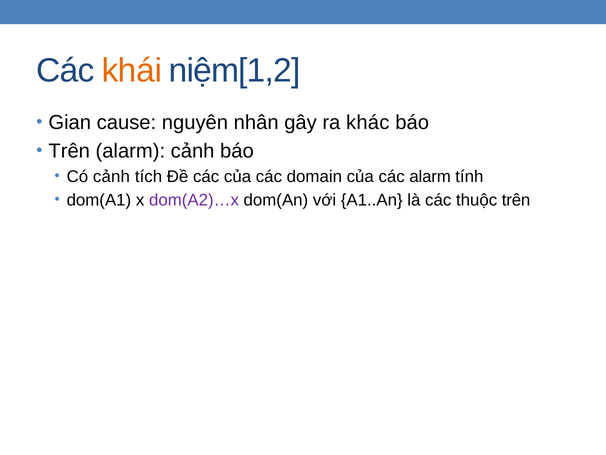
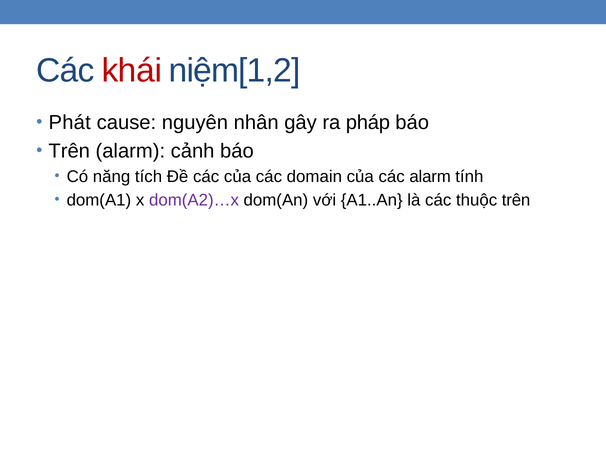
khái colour: orange -> red (132, 71)
Gian: Gian -> Phát (70, 123)
khác: khác -> pháp (368, 123)
Có cảnh: cảnh -> năng (112, 176)
